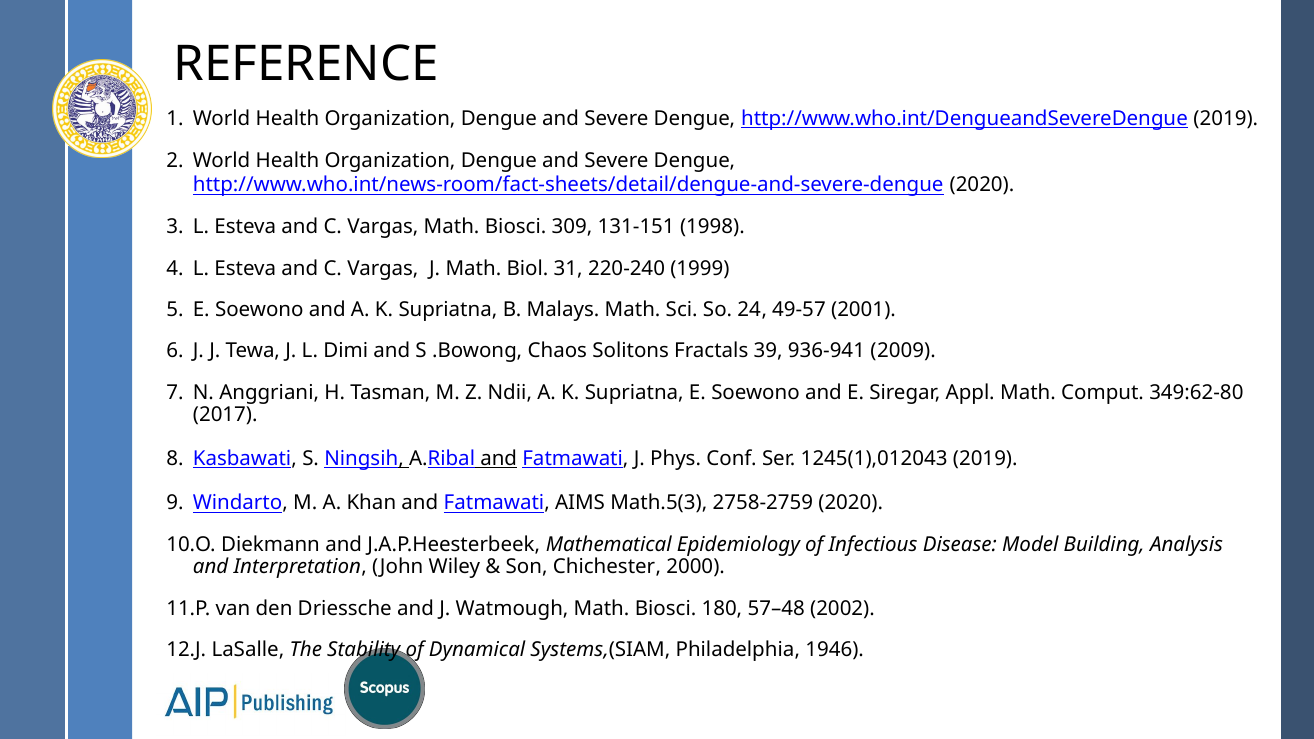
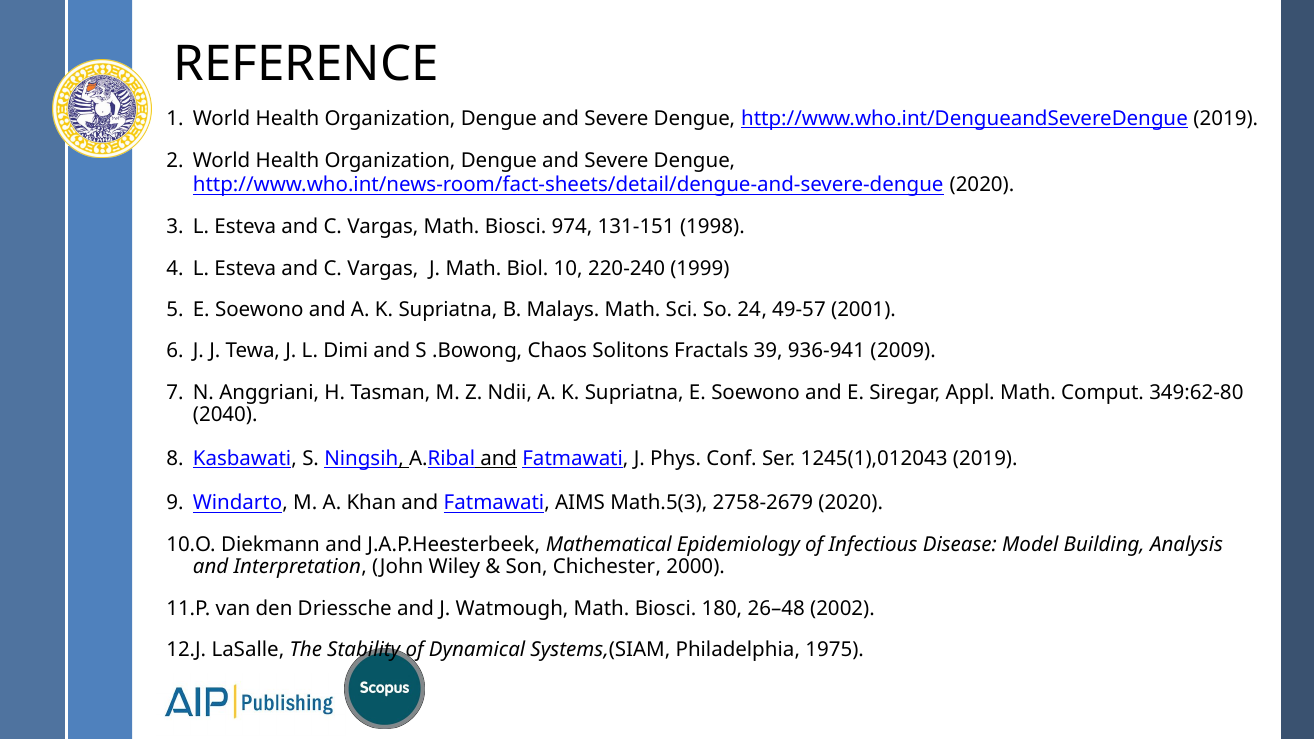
309: 309 -> 974 (572, 227)
31: 31 -> 10 (568, 269)
2017: 2017 -> 2040 (225, 415)
2758-2759: 2758-2759 -> 2758-2679 (763, 503)
57–48: 57–48 -> 26–48 (776, 609)
1946: 1946 -> 1975 (835, 650)
